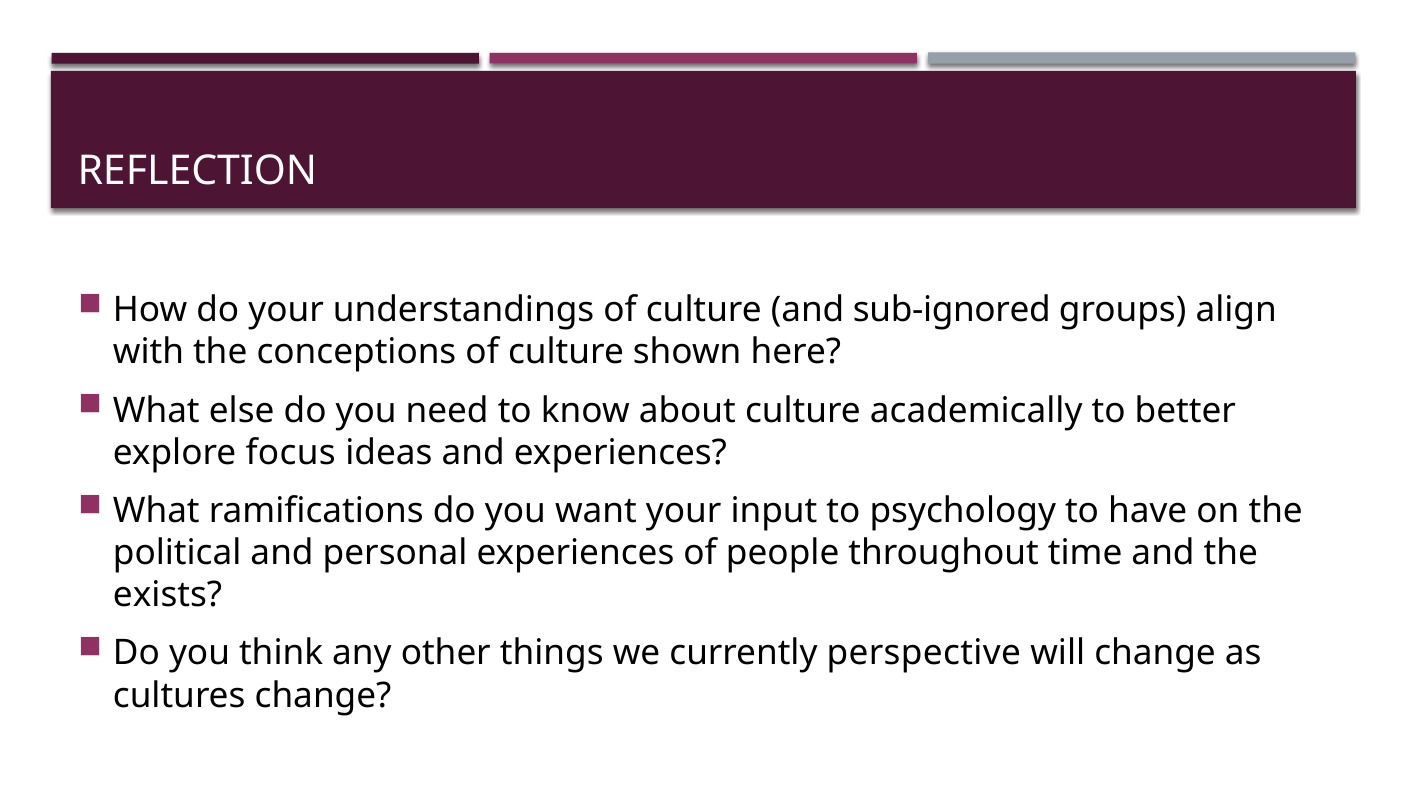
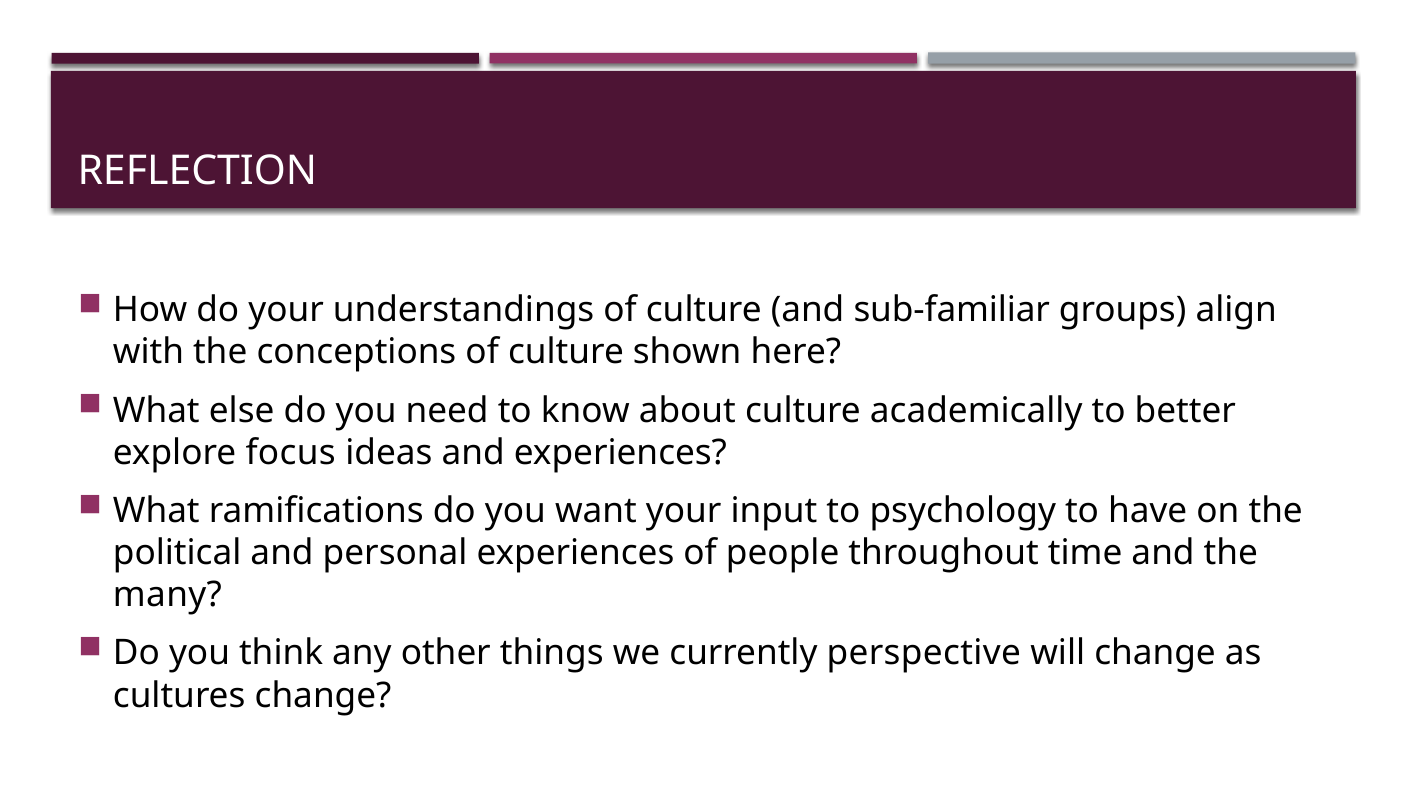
sub-ignored: sub-ignored -> sub-familiar (952, 310)
exists: exists -> many (167, 595)
